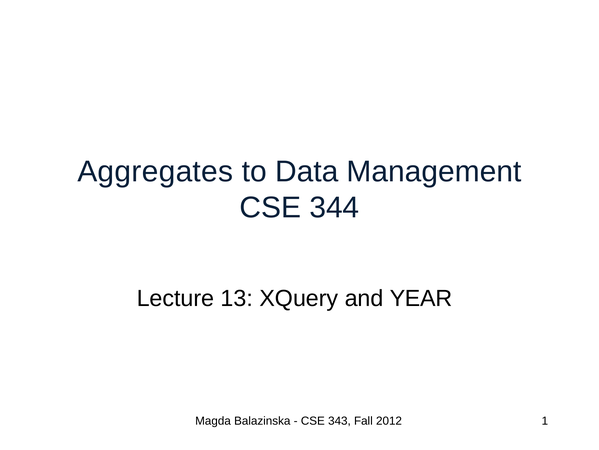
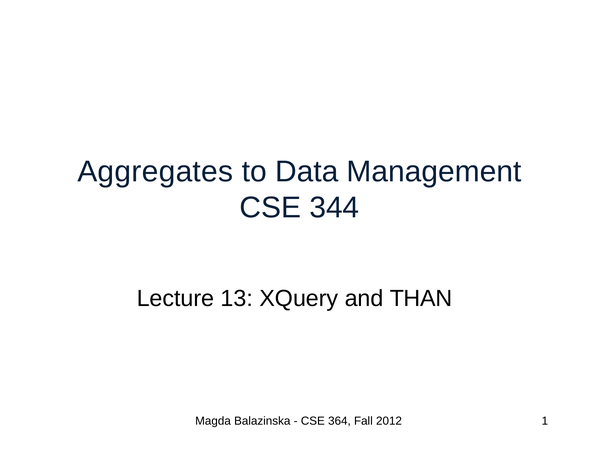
YEAR: YEAR -> THAN (421, 298)
343: 343 -> 364 (339, 420)
